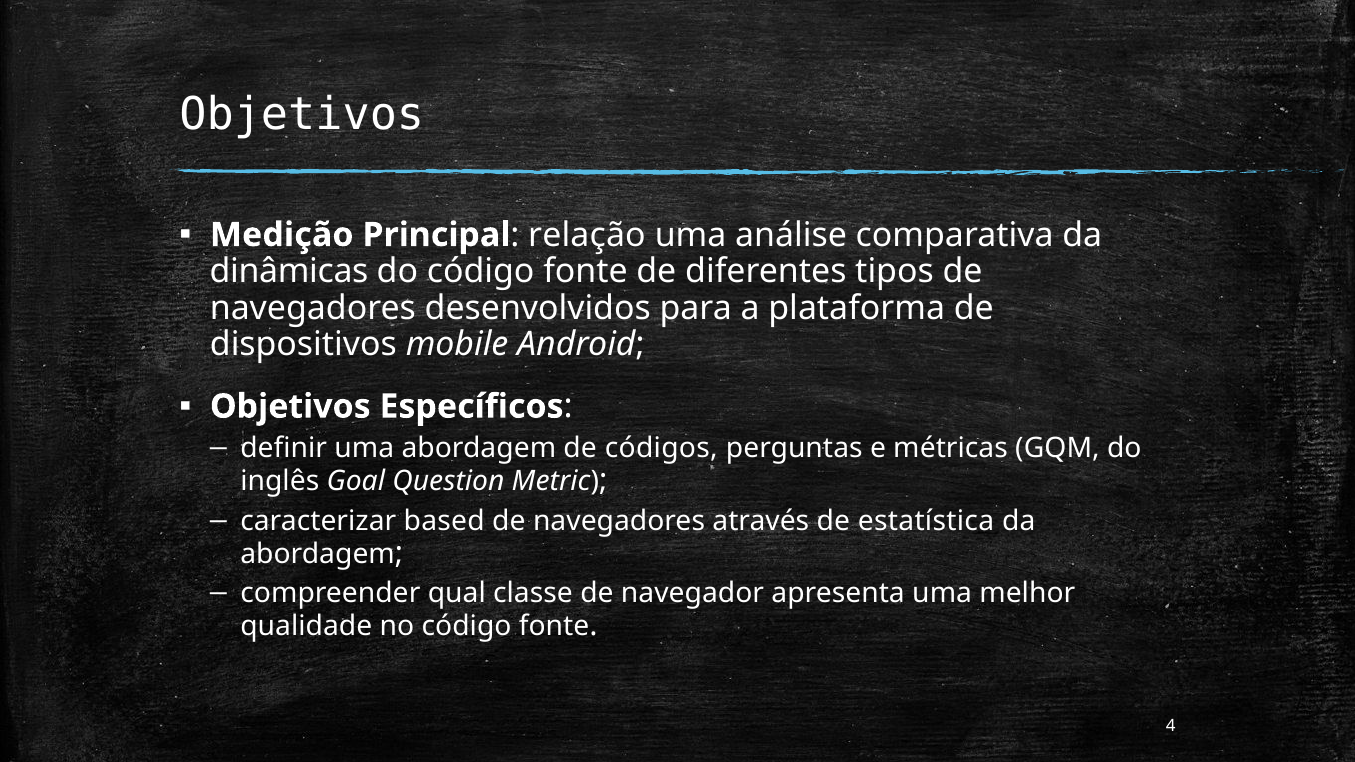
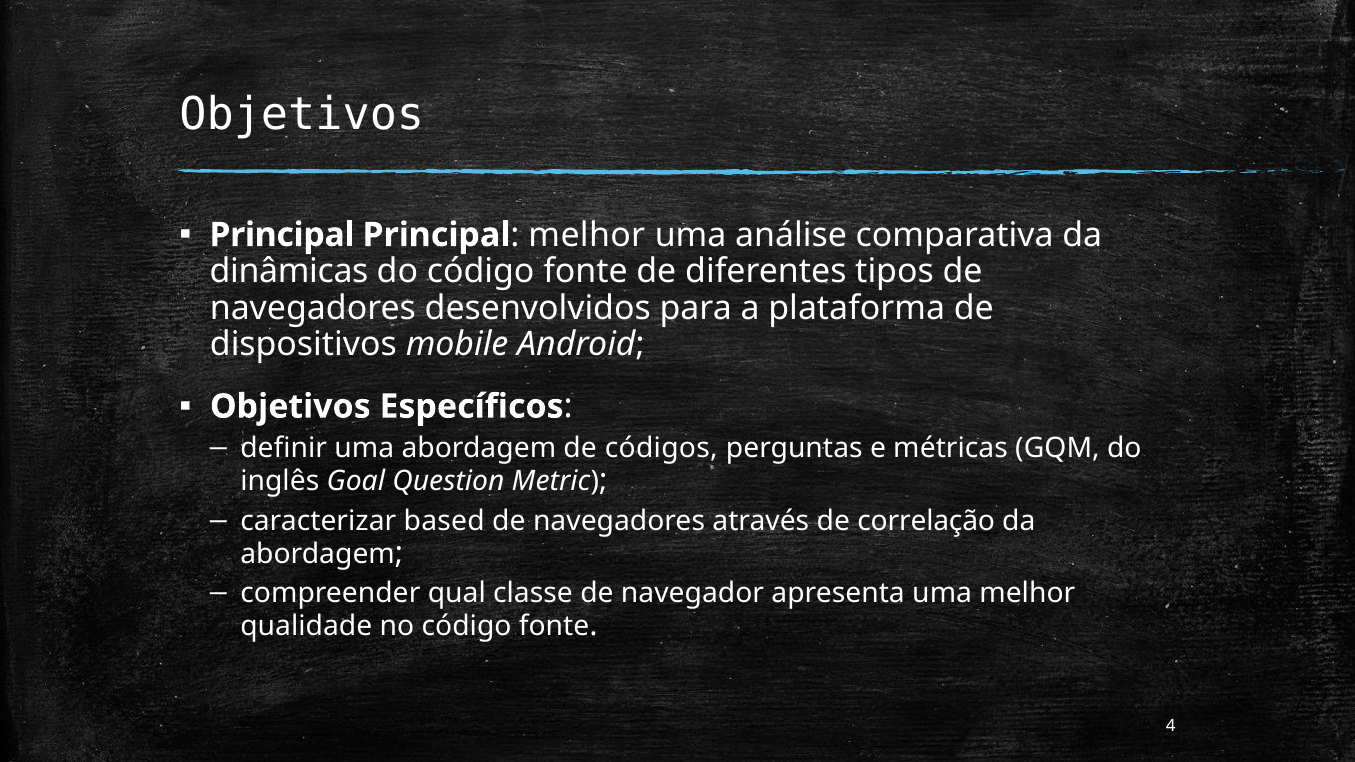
Medição: Medição -> Principal (282, 235)
relação: relação -> melhor (587, 235)
estatística: estatística -> correlação (926, 521)
